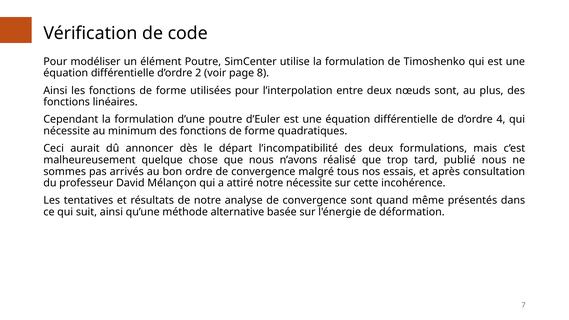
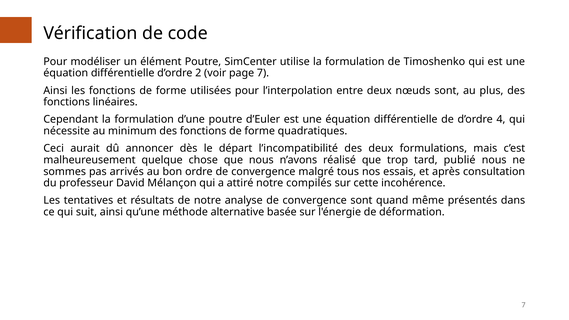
page 8: 8 -> 7 (263, 73)
notre nécessite: nécessite -> compilés (309, 183)
